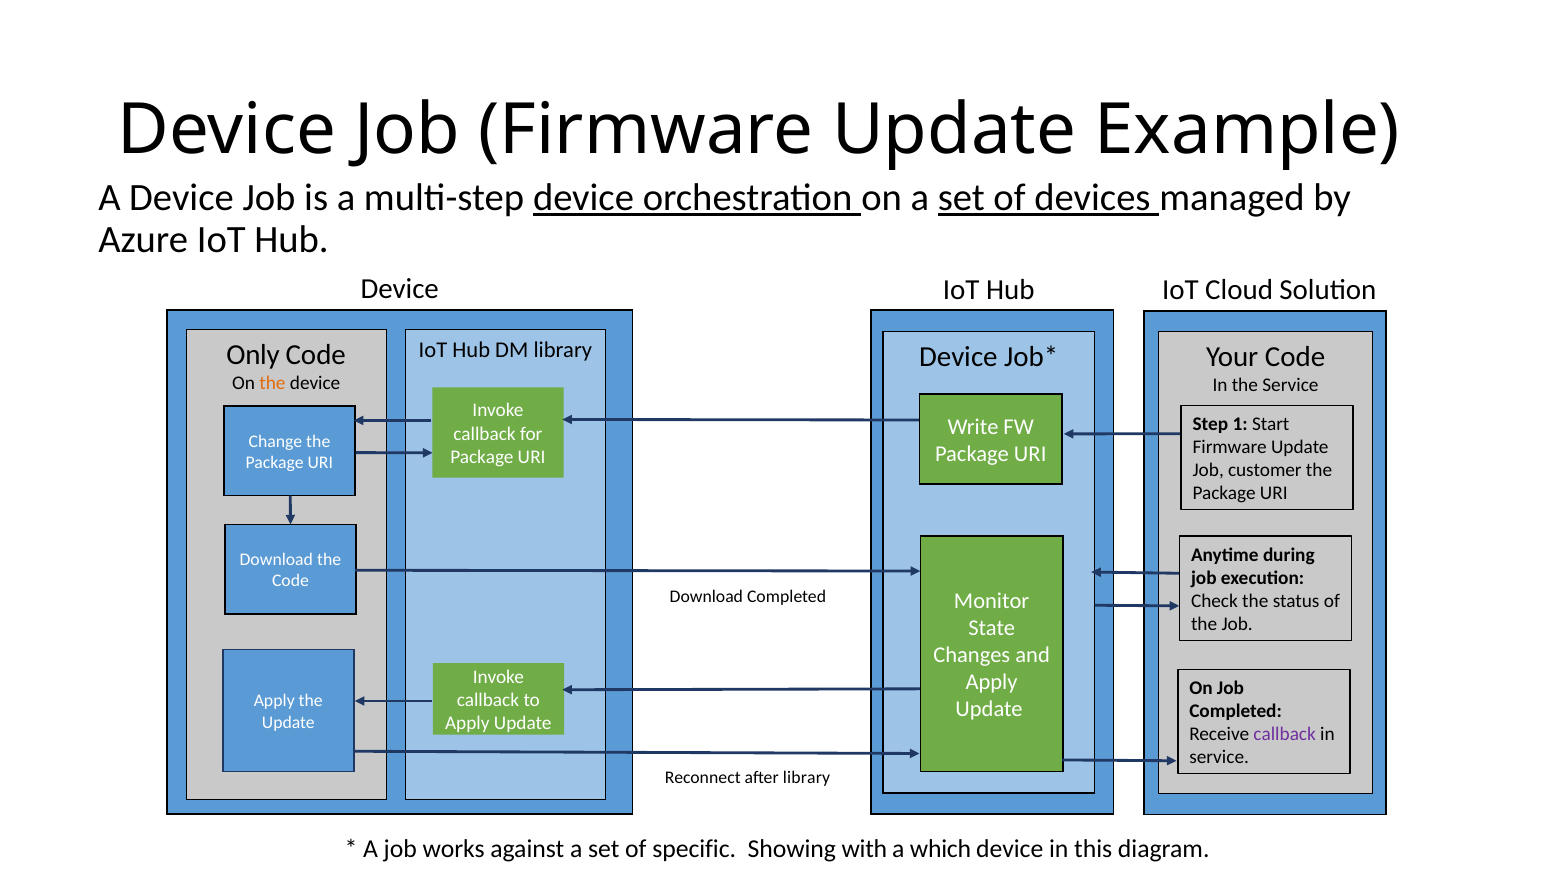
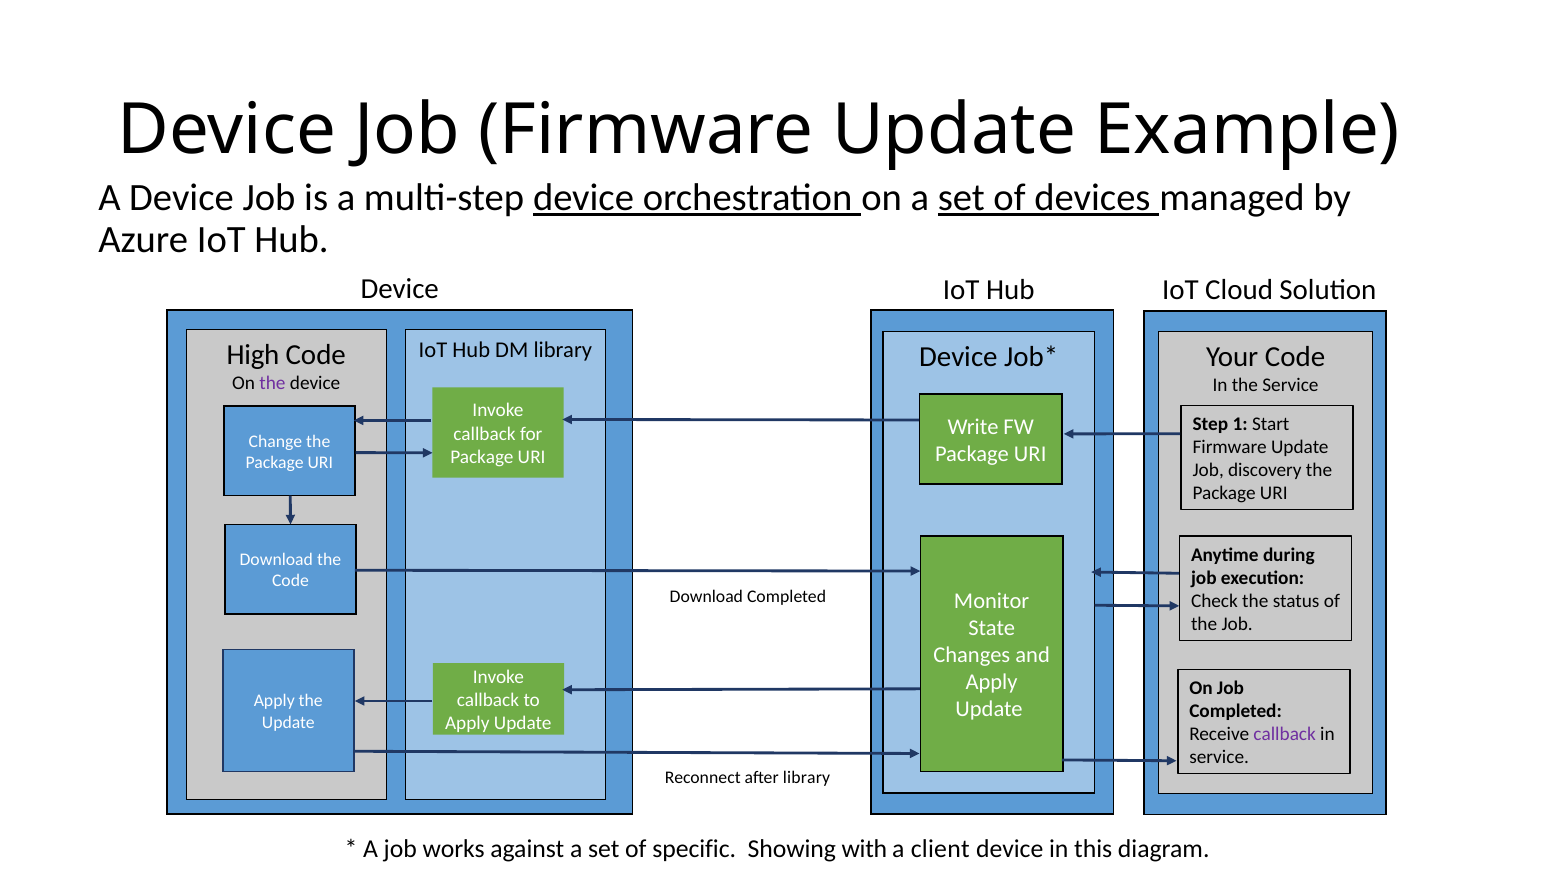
Only: Only -> High (253, 355)
the colour: orange -> purple (272, 383)
customer: customer -> discovery (1265, 470)
which: which -> client (940, 849)
